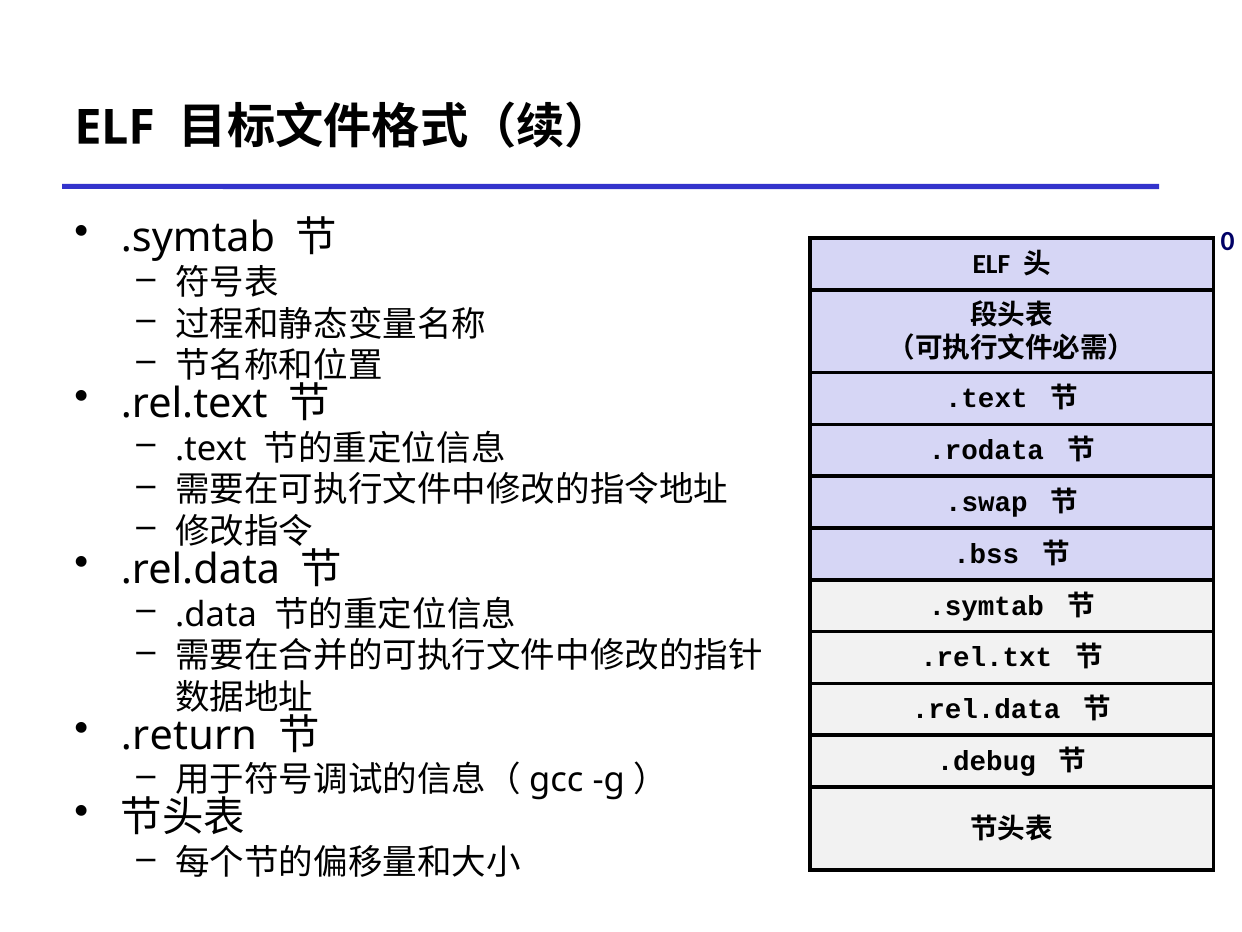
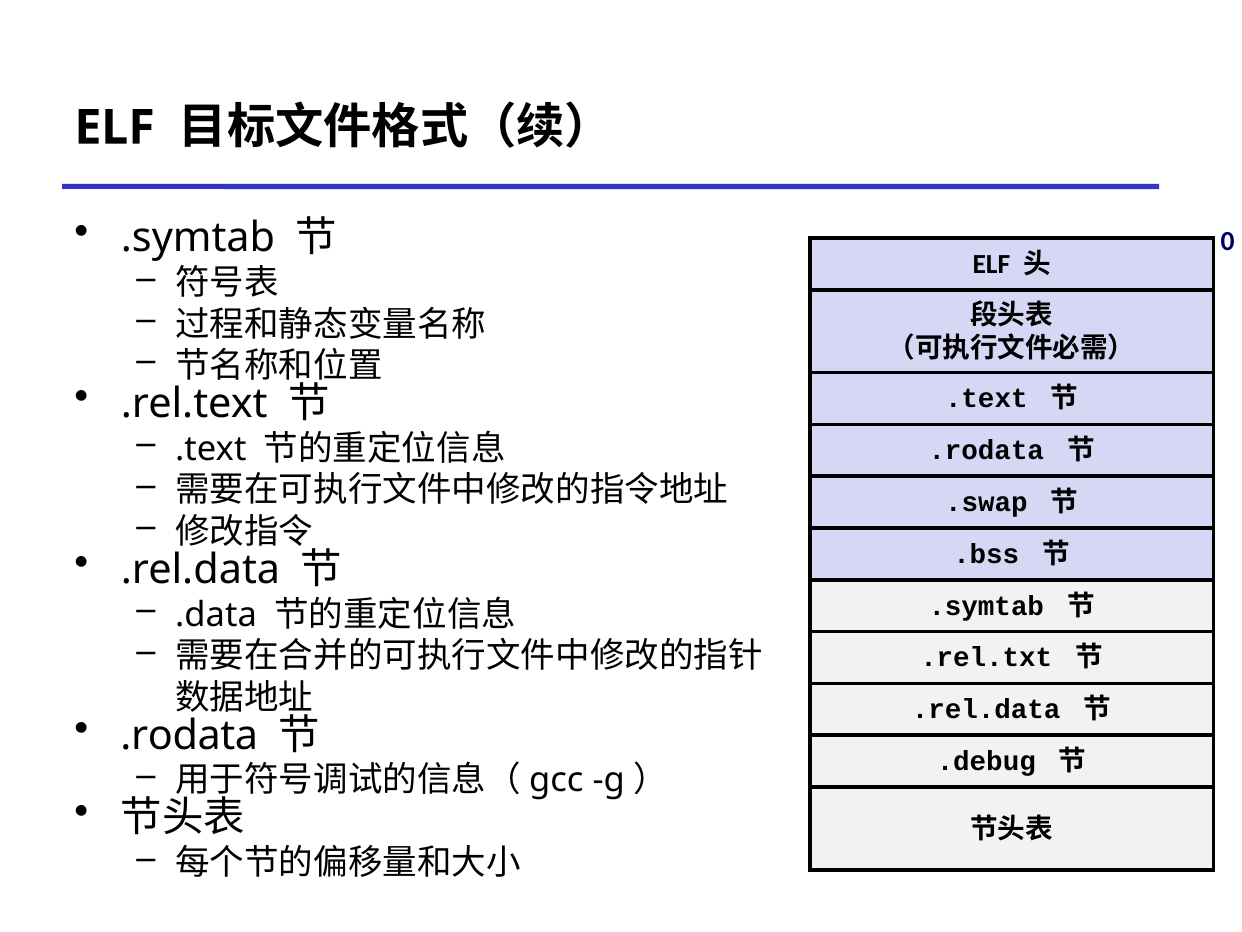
.return: .return -> .rodata (189, 735)
